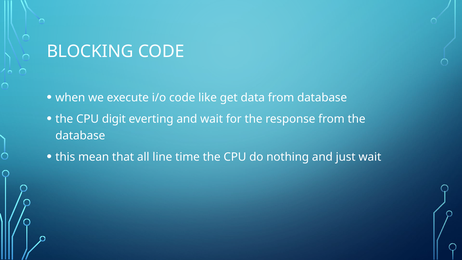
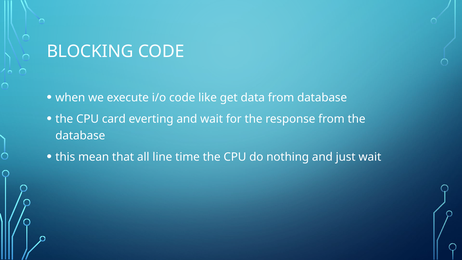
digit: digit -> card (114, 119)
